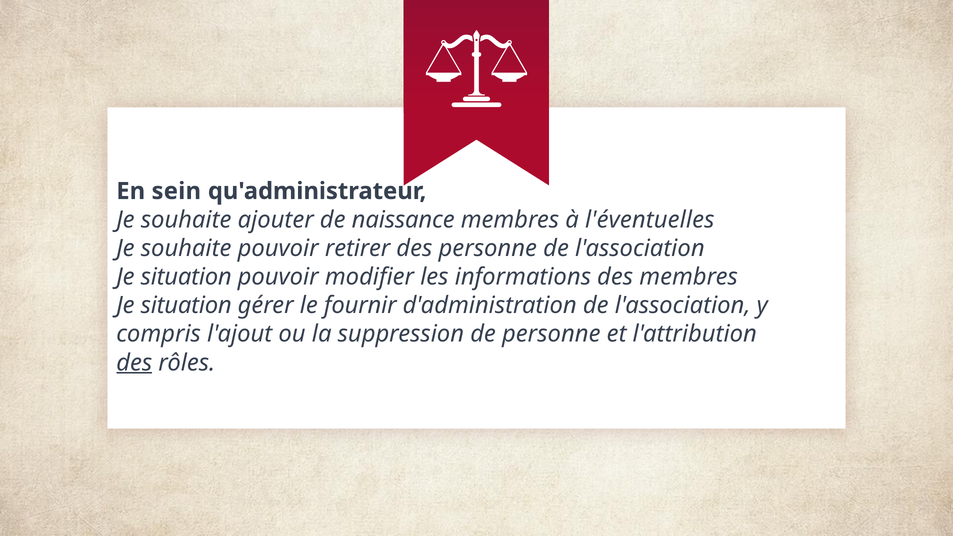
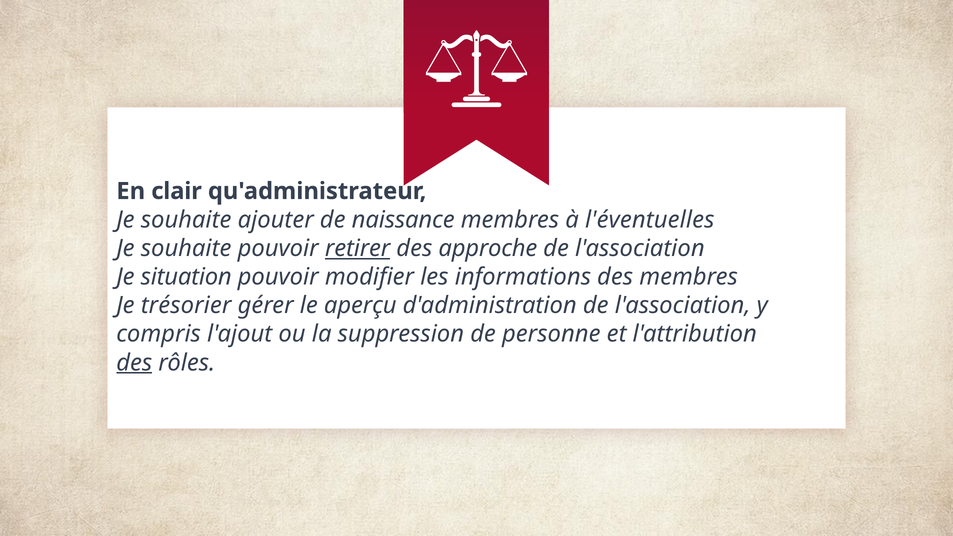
sein: sein -> clair (177, 191)
retirer underline: none -> present (358, 248)
des personne: personne -> approche (488, 248)
situation: situation -> trésorier (186, 306)
fournir: fournir -> aperçu (360, 306)
